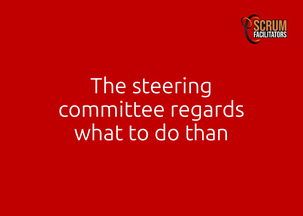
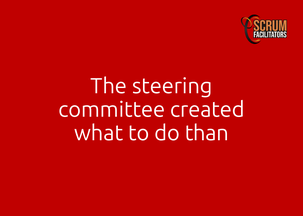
regards: regards -> created (207, 110)
